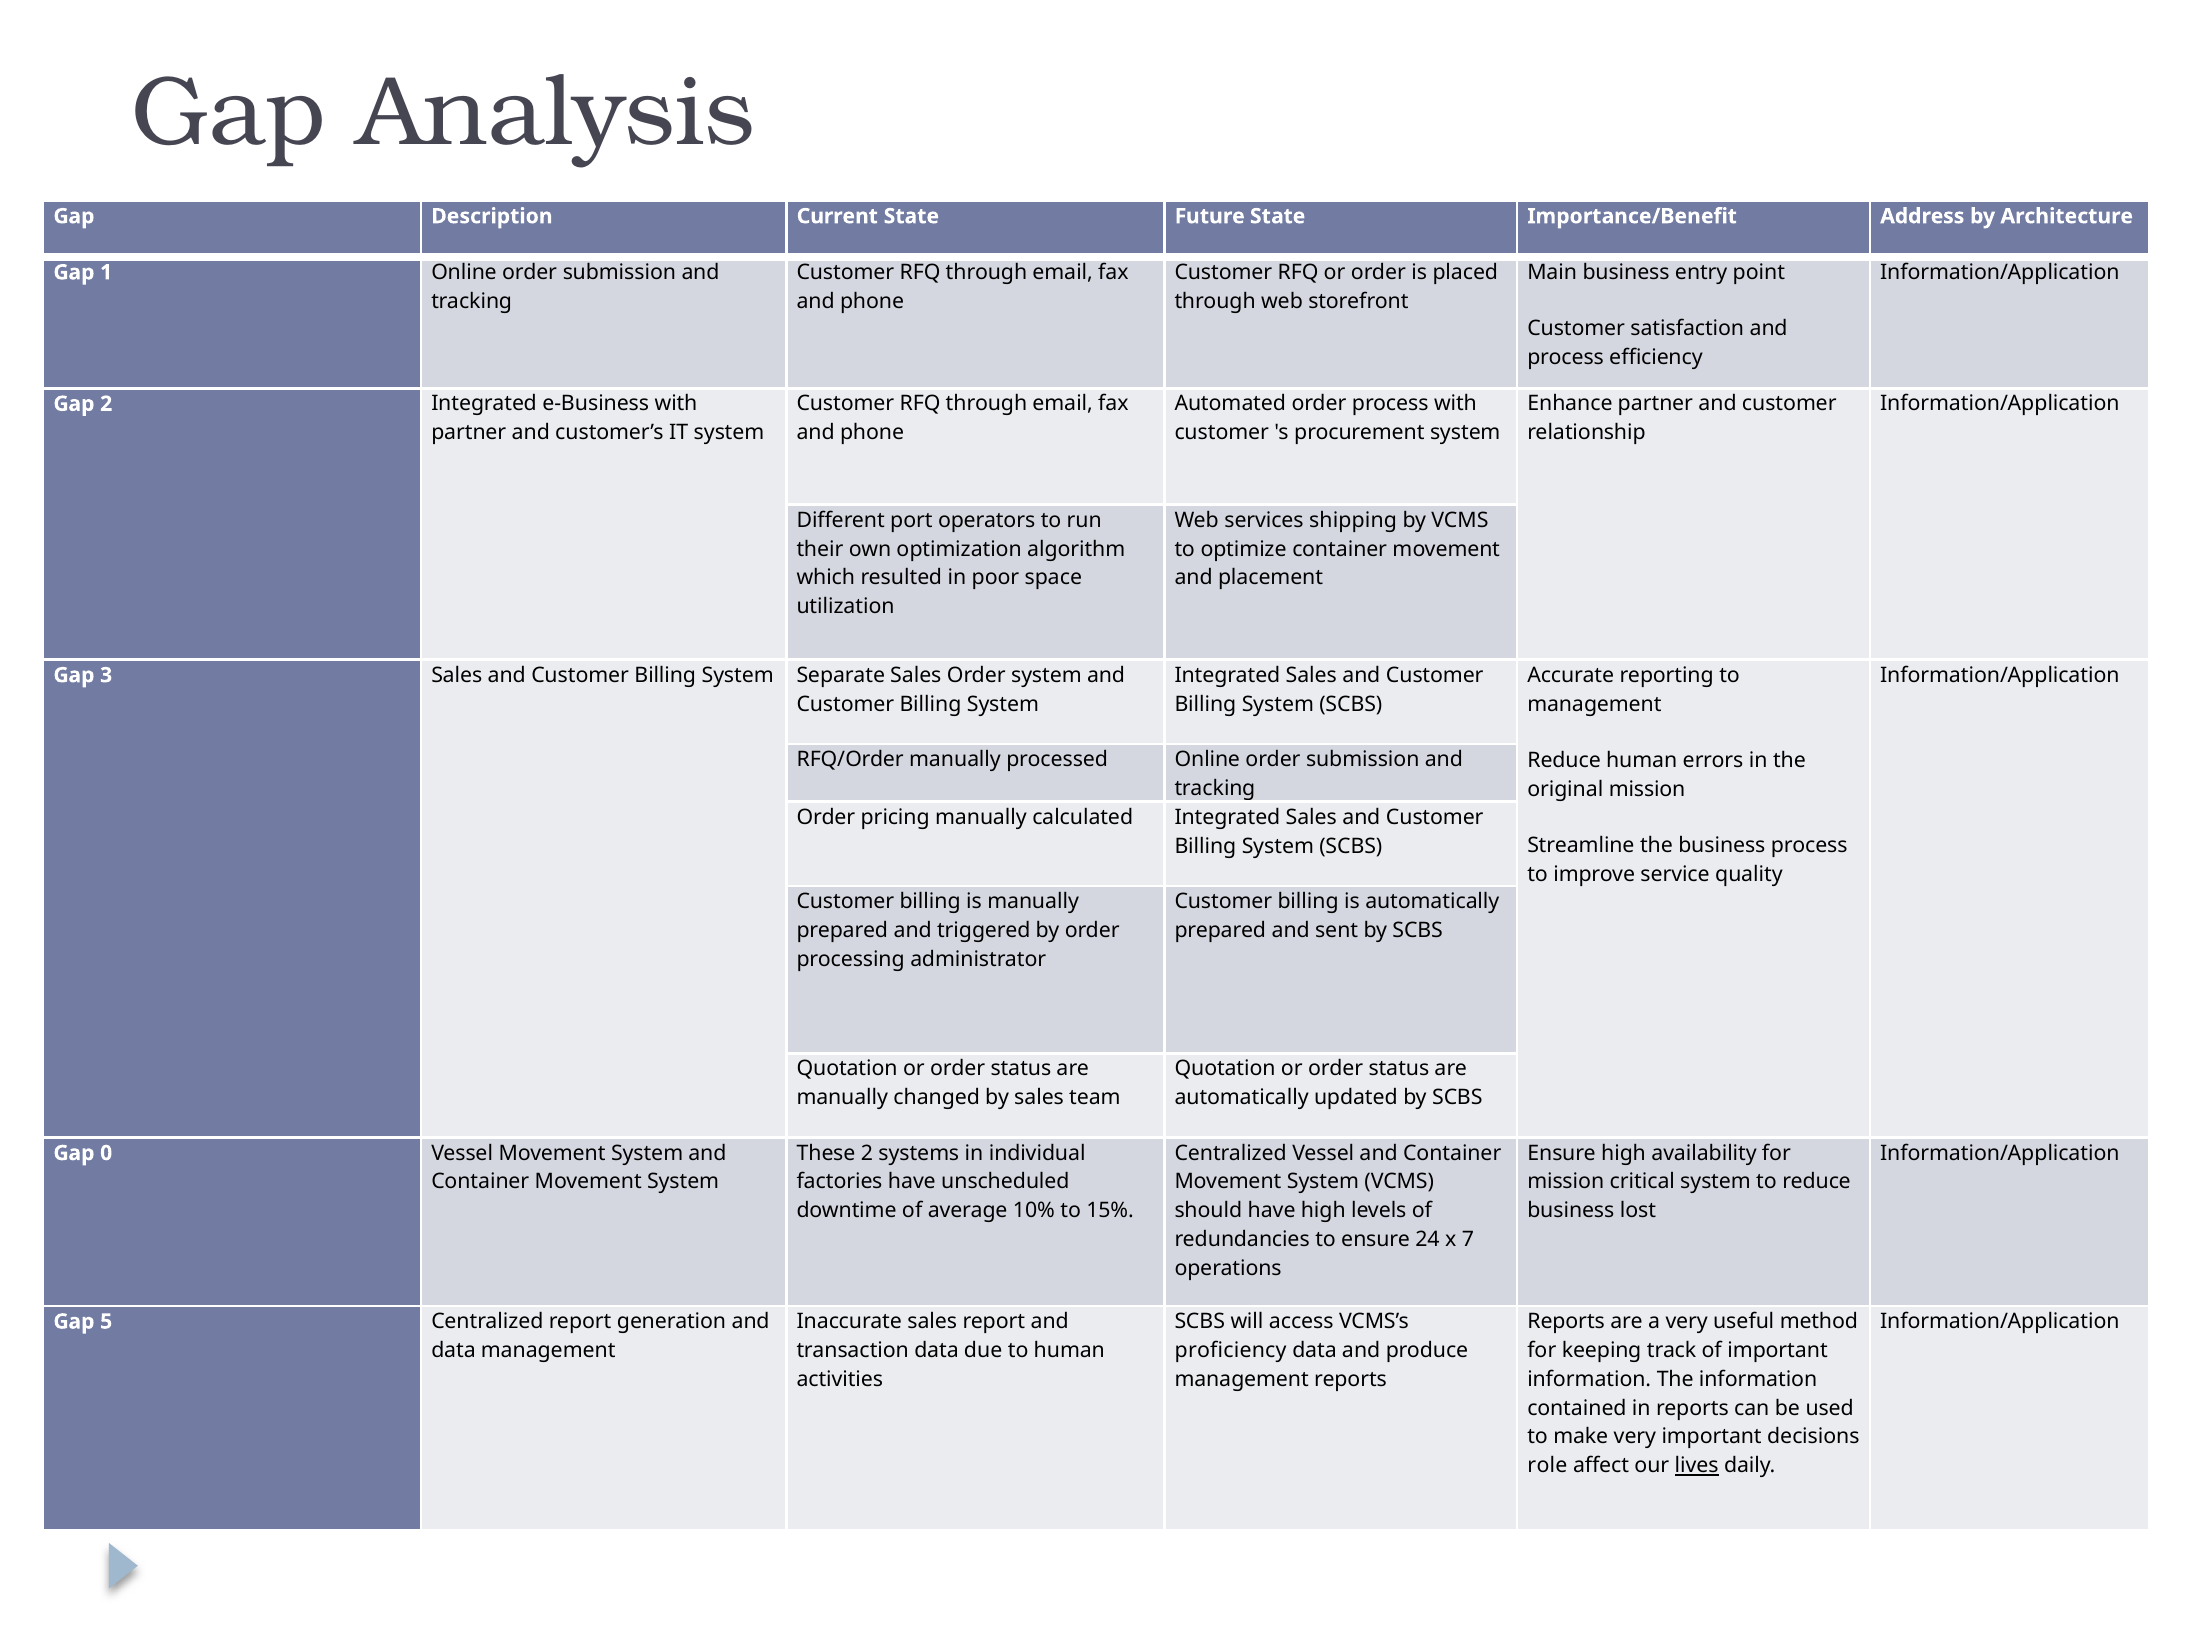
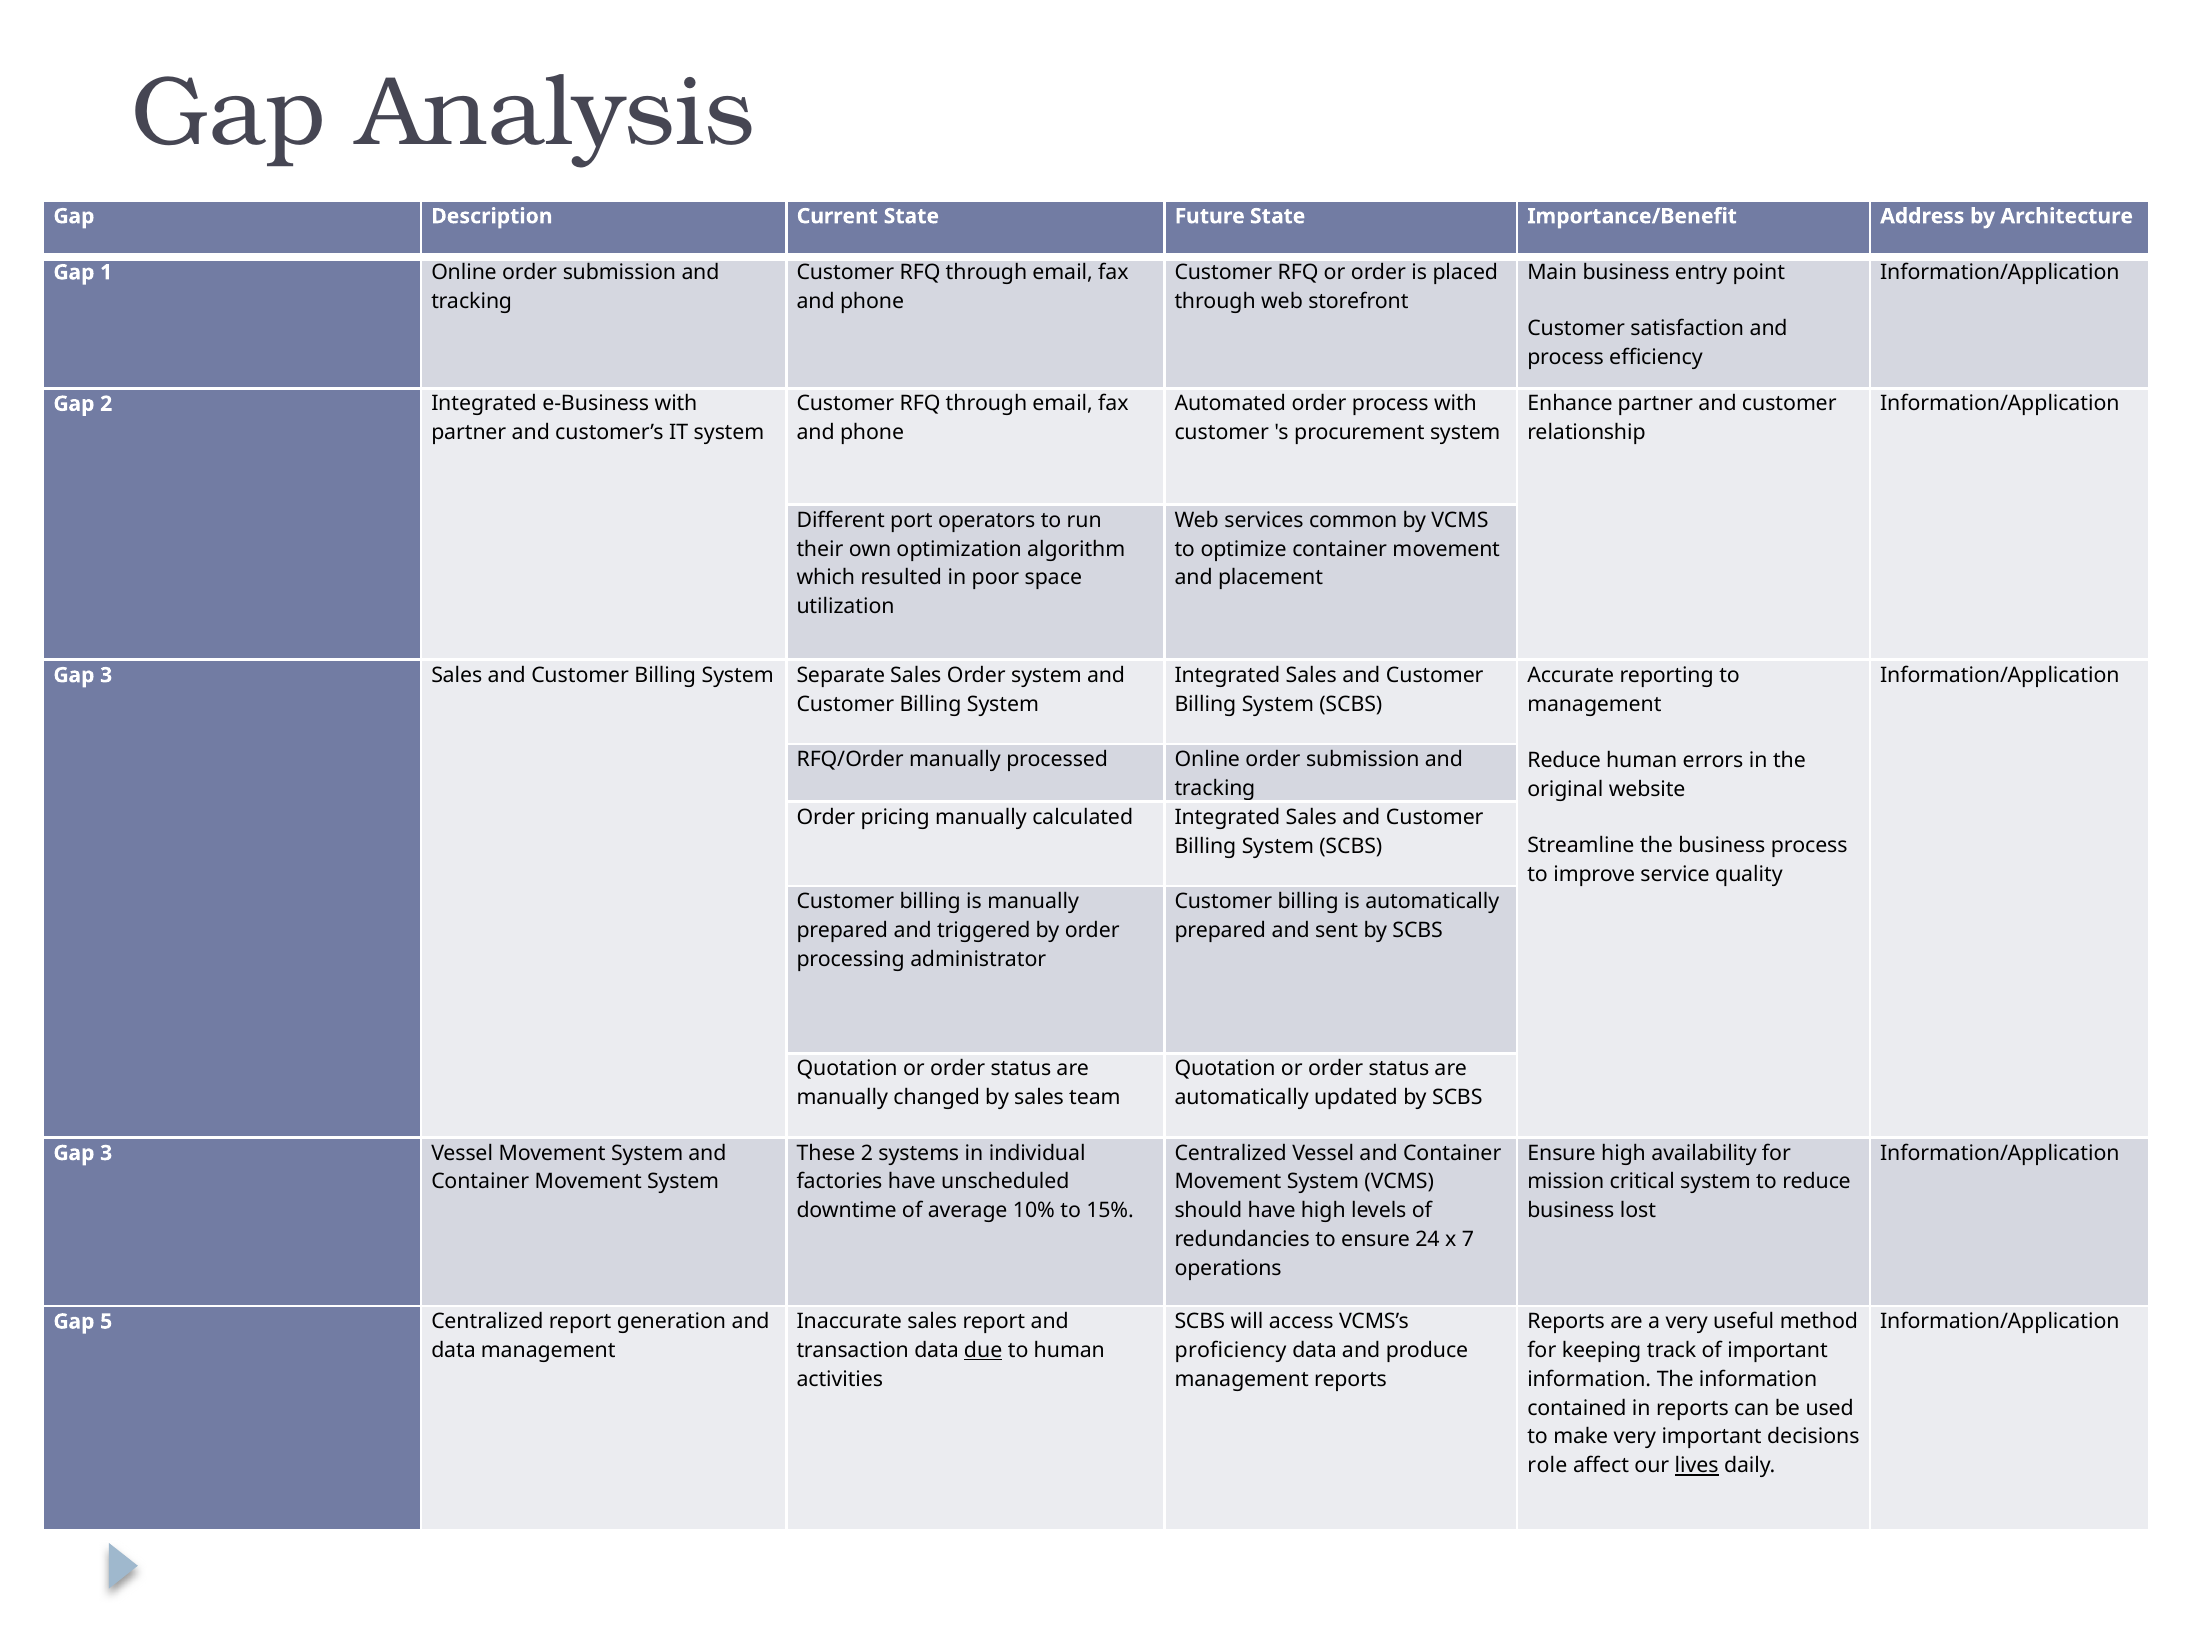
shipping: shipping -> common (1353, 520)
original mission: mission -> website (1647, 789)
0: 0 -> 3 (106, 1153)
due underline: none -> present (983, 1350)
